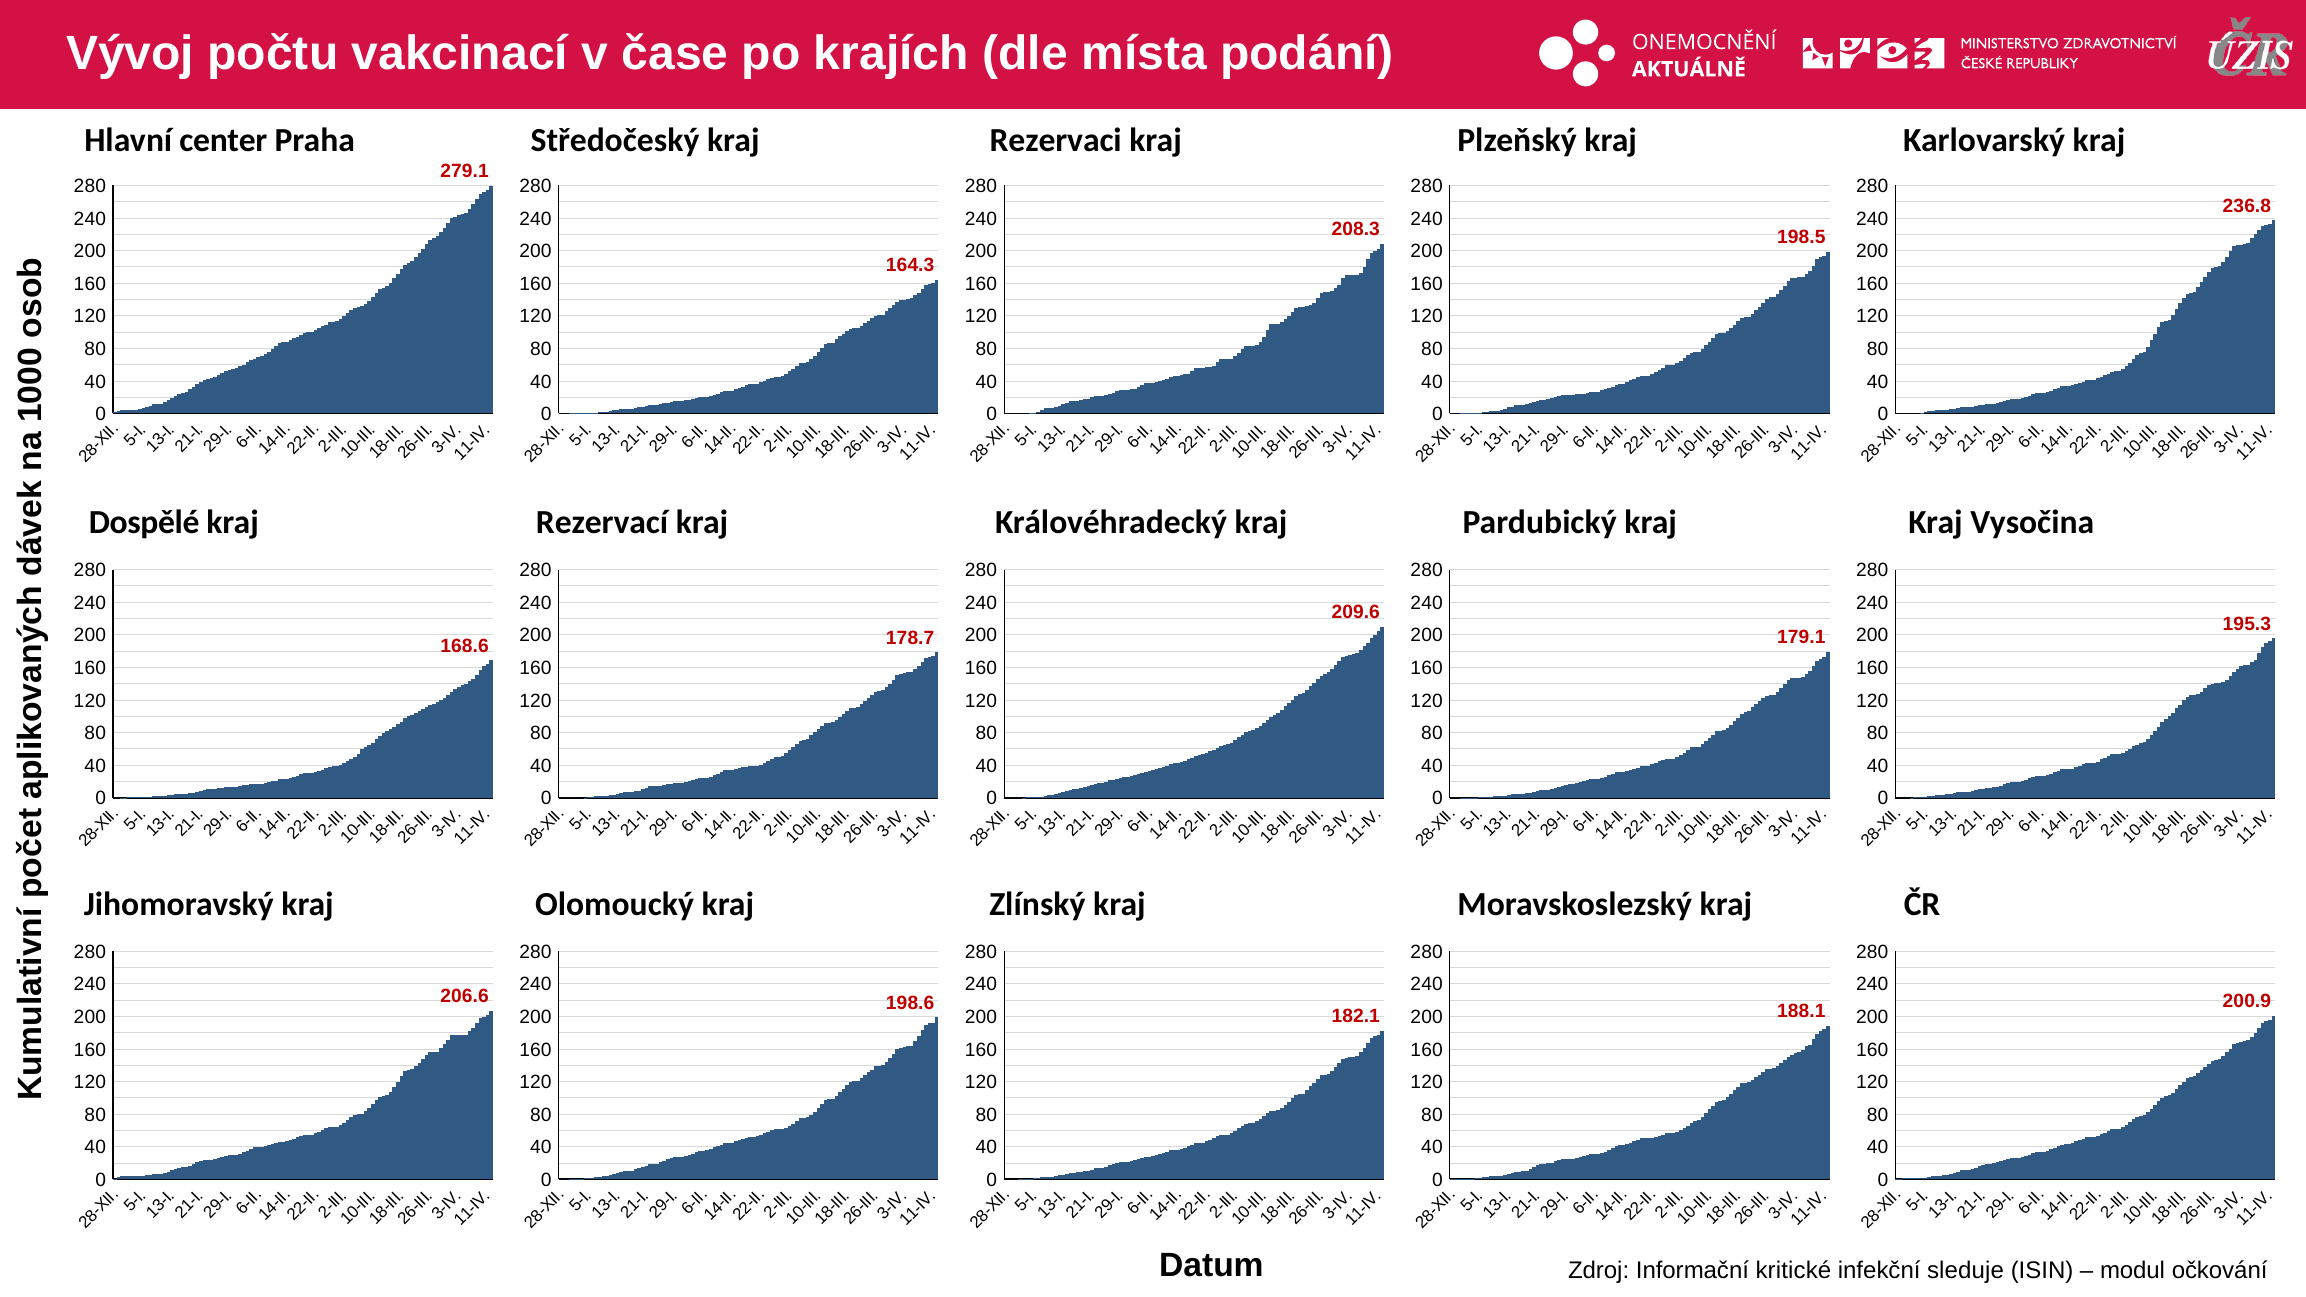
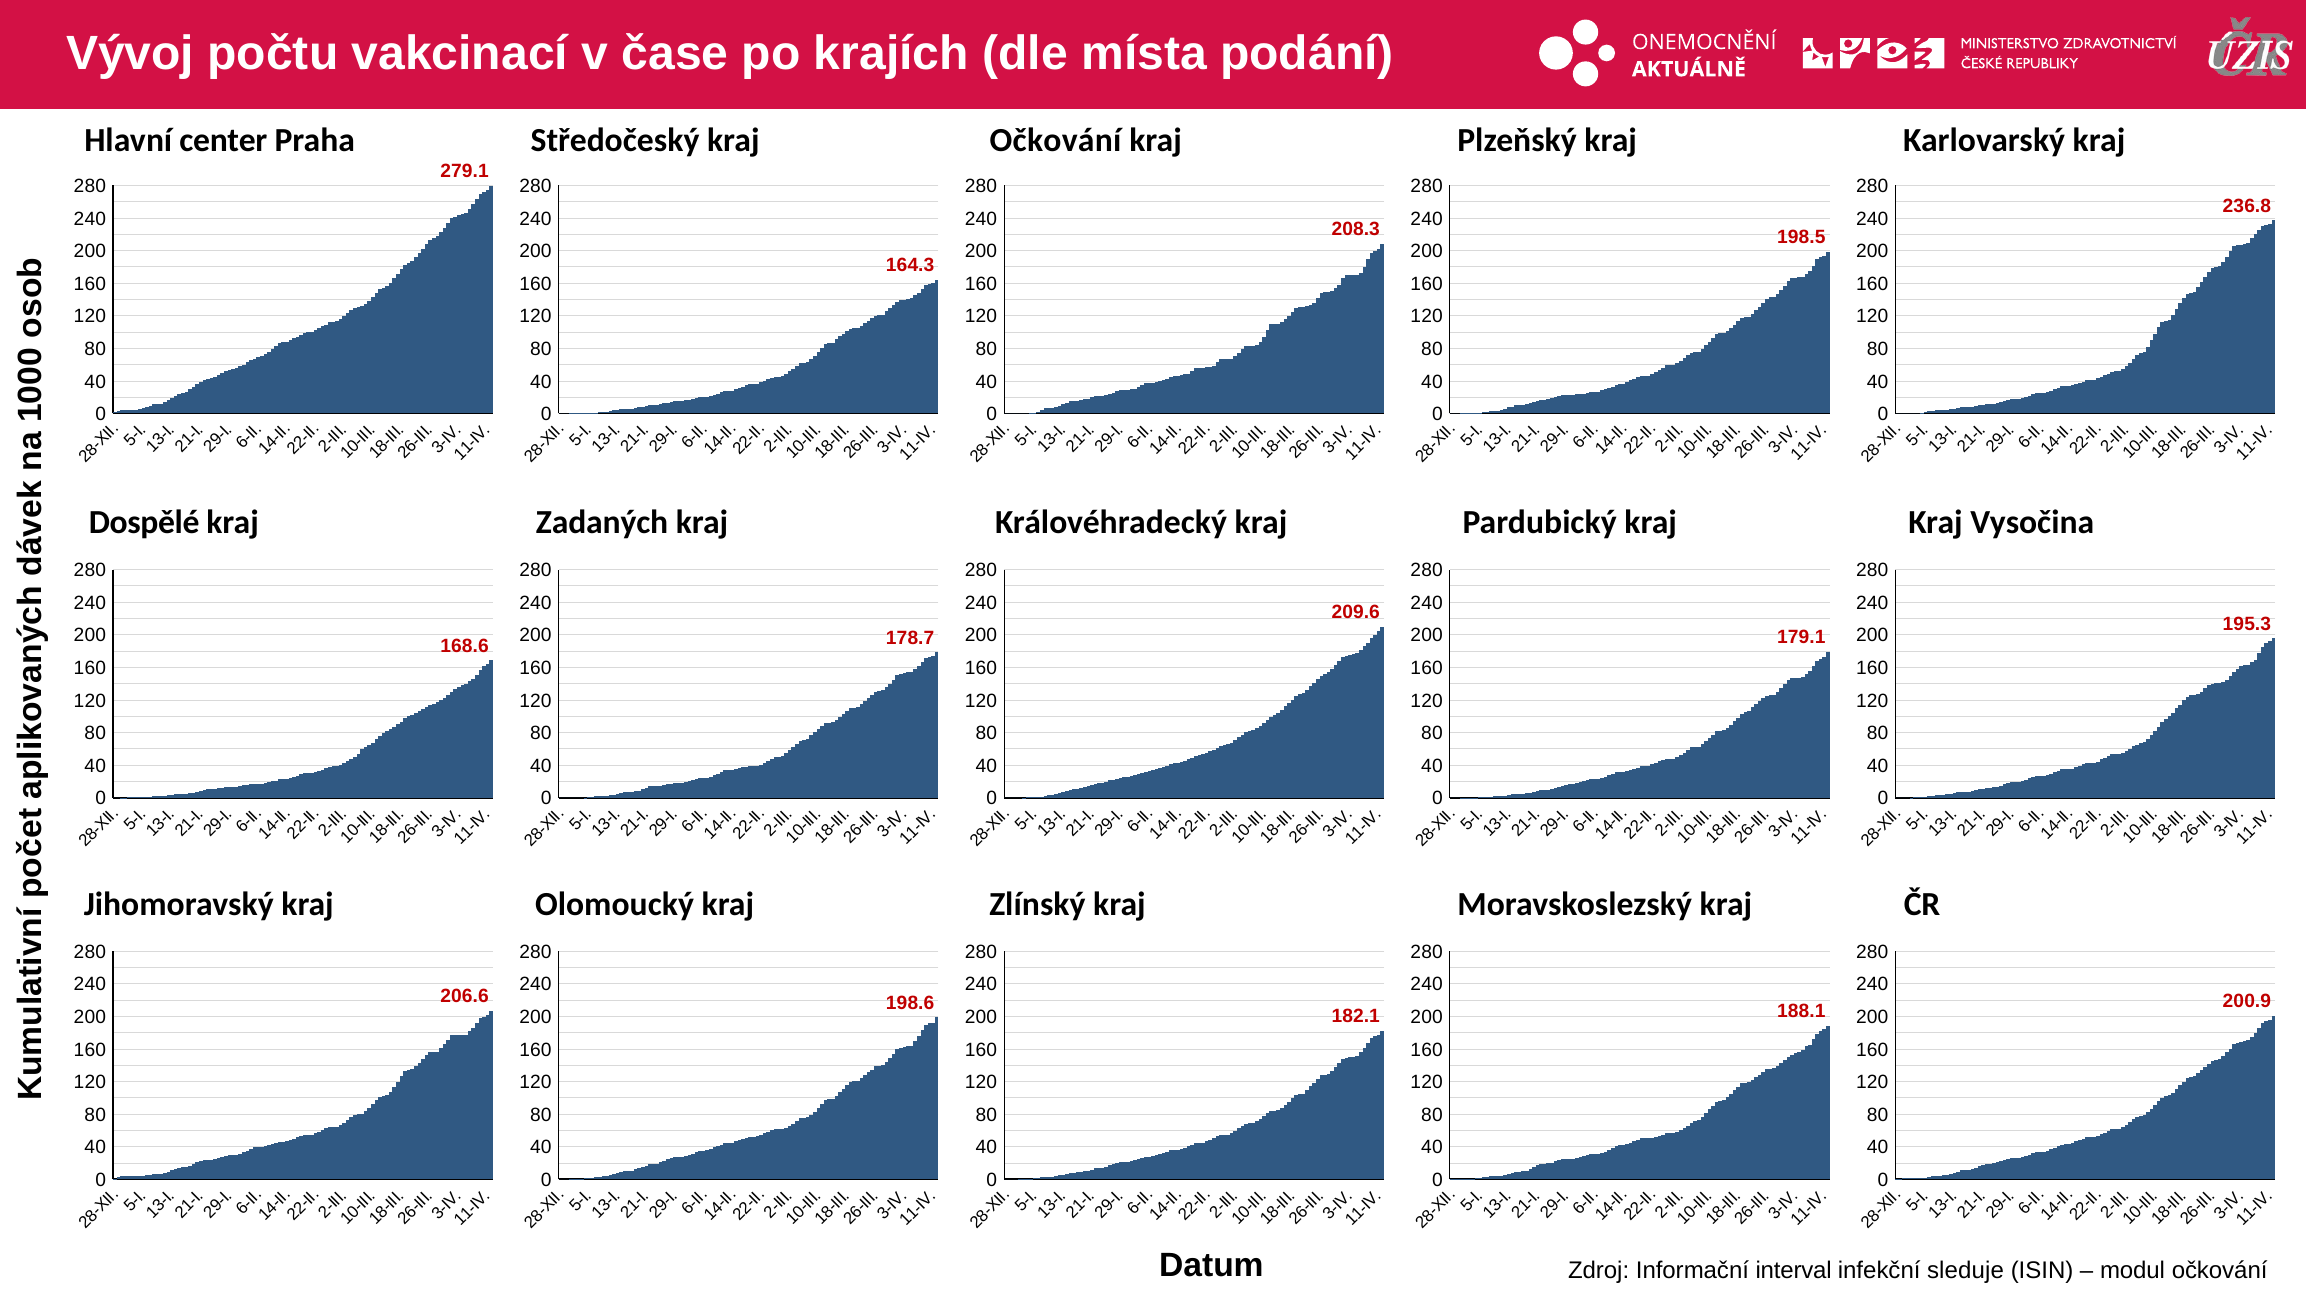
kraj Rezervaci: Rezervaci -> Očkování (1056, 140)
Rezervací: Rezervací -> Zadaných (602, 523)
kritické: kritické -> interval (1794, 1271)
